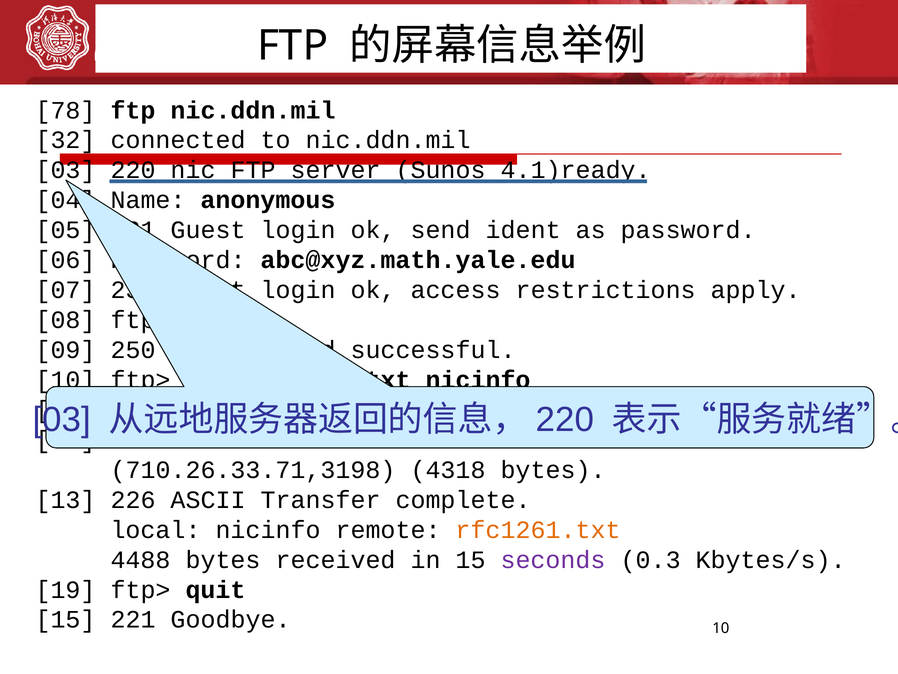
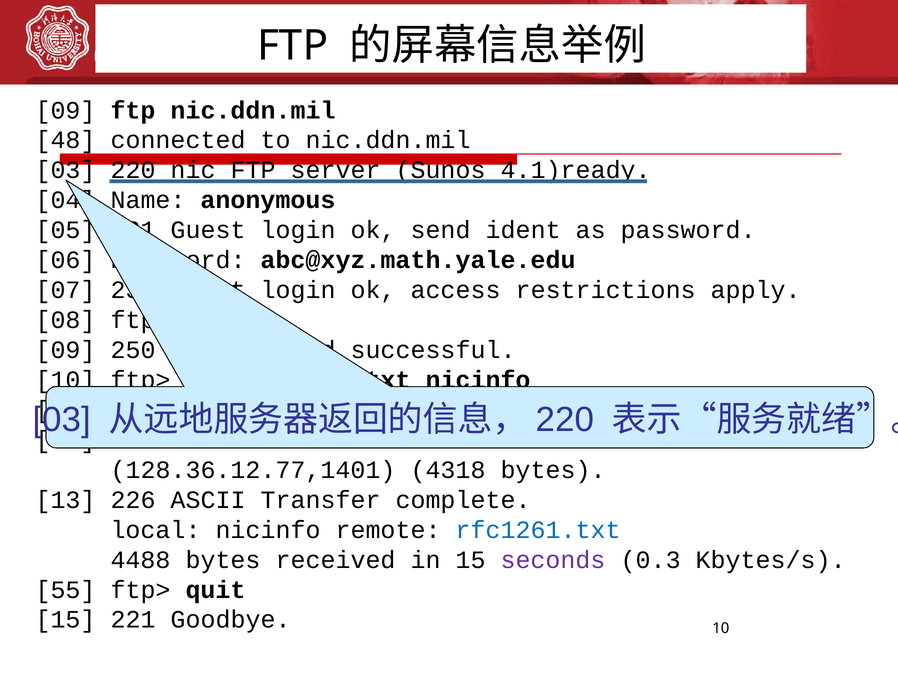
78: 78 -> 09 (65, 110)
32: 32 -> 48 (65, 140)
710.26.33.71,3198: 710.26.33.71,3198 -> 128.36.12.77,1401 (253, 470)
rfc1261.txt colour: orange -> blue (538, 529)
19: 19 -> 55 (65, 589)
